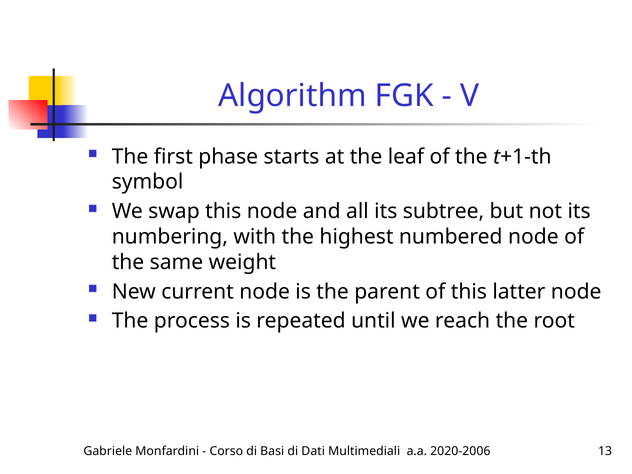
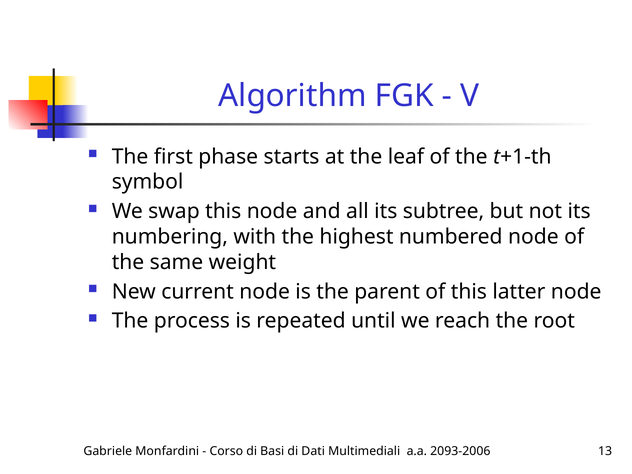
2020-2006: 2020-2006 -> 2093-2006 (460, 451)
